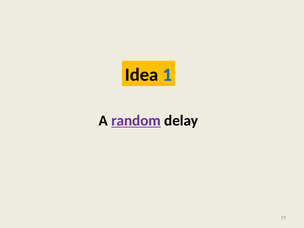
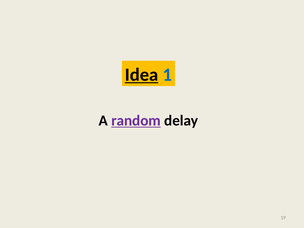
Idea underline: none -> present (142, 75)
